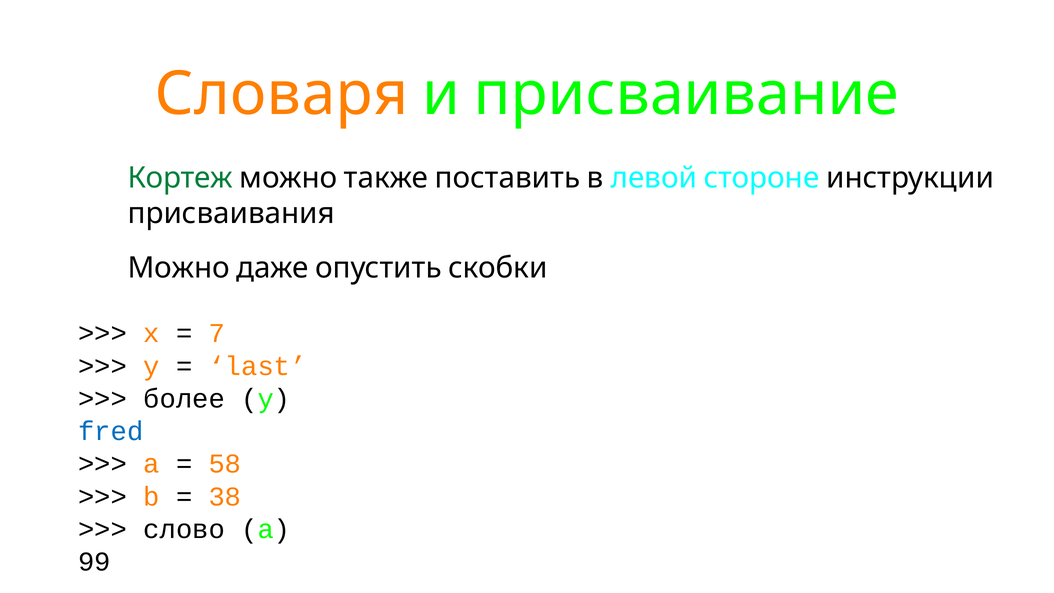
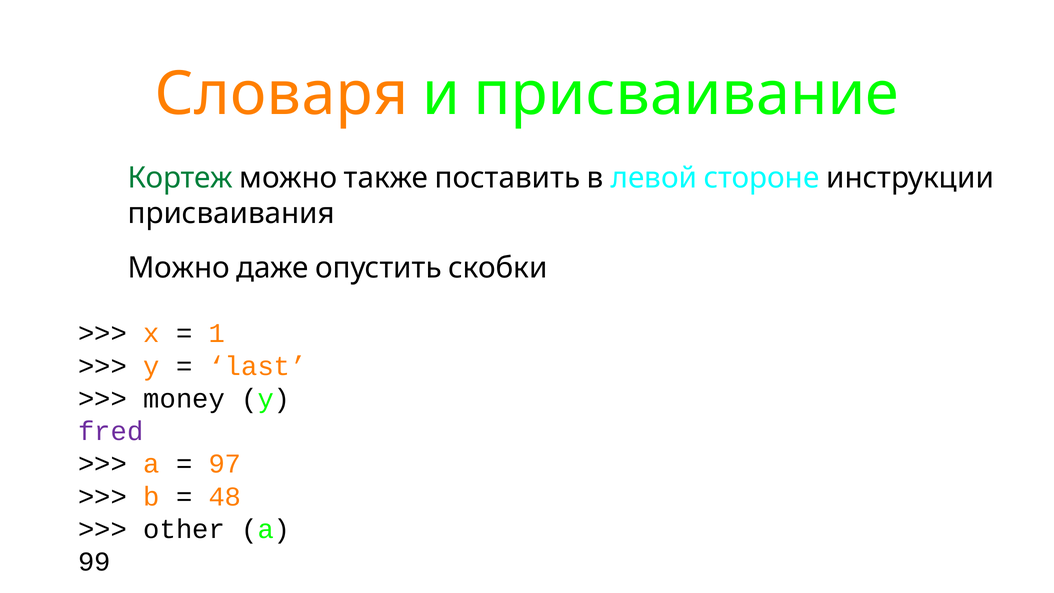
7: 7 -> 1 (217, 333)
более: более -> money (184, 399)
fred colour: blue -> purple (111, 431)
58: 58 -> 97 (225, 464)
38: 38 -> 48 (225, 496)
слово: слово -> other (184, 529)
